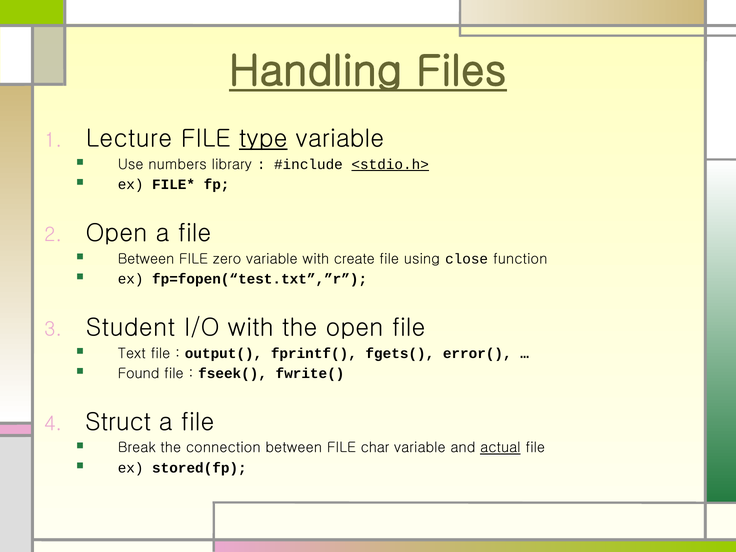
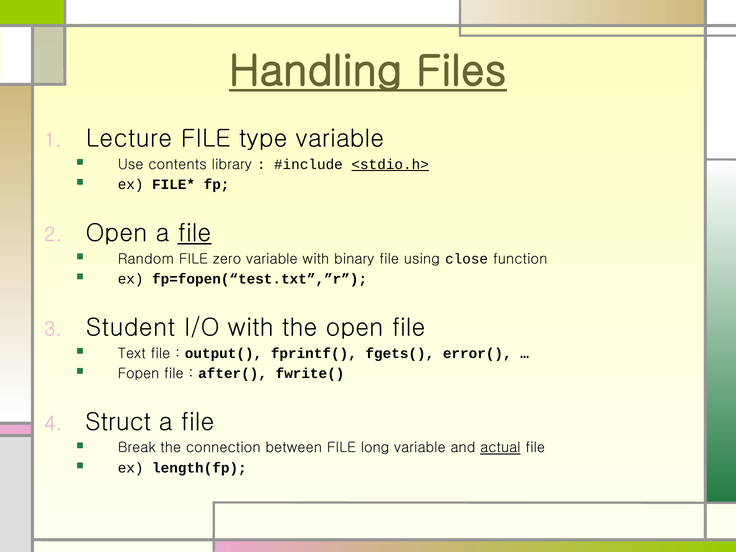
type underline: present -> none (263, 139)
numbers: numbers -> contents (178, 164)
file underline: none -> present (194, 233)
Between: Between -> Random (146, 259)
create: create -> binary (354, 259)
Found: Found -> Fopen (139, 373)
fseek(: fseek( -> after( (233, 373)
char: char -> long (375, 448)
stored(fp: stored(fp -> length(fp (199, 468)
